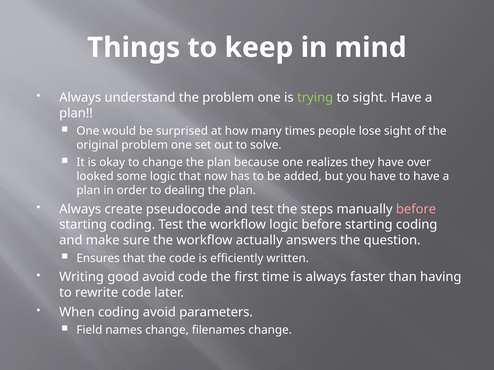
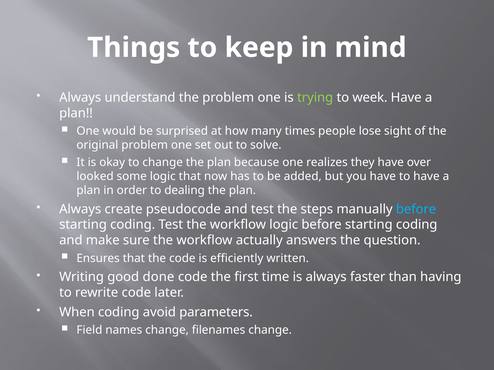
to sight: sight -> week (370, 98)
before colour: pink -> light blue (416, 209)
good avoid: avoid -> done (158, 277)
